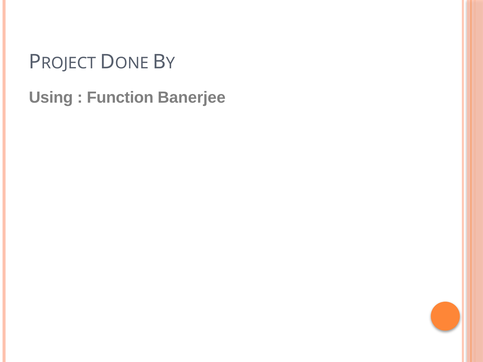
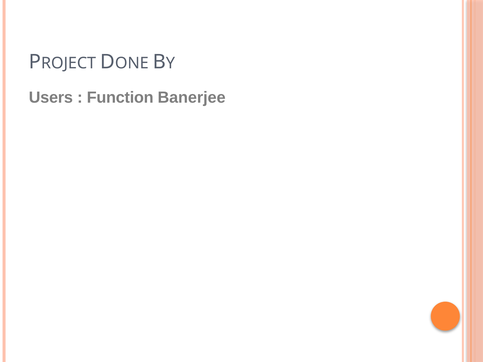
Using: Using -> Users (51, 98)
